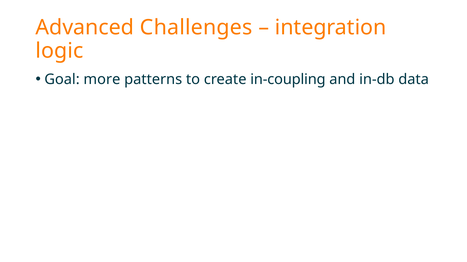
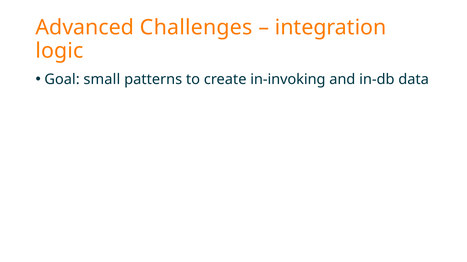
more: more -> small (102, 79)
in-coupling: in-coupling -> in-invoking (288, 79)
